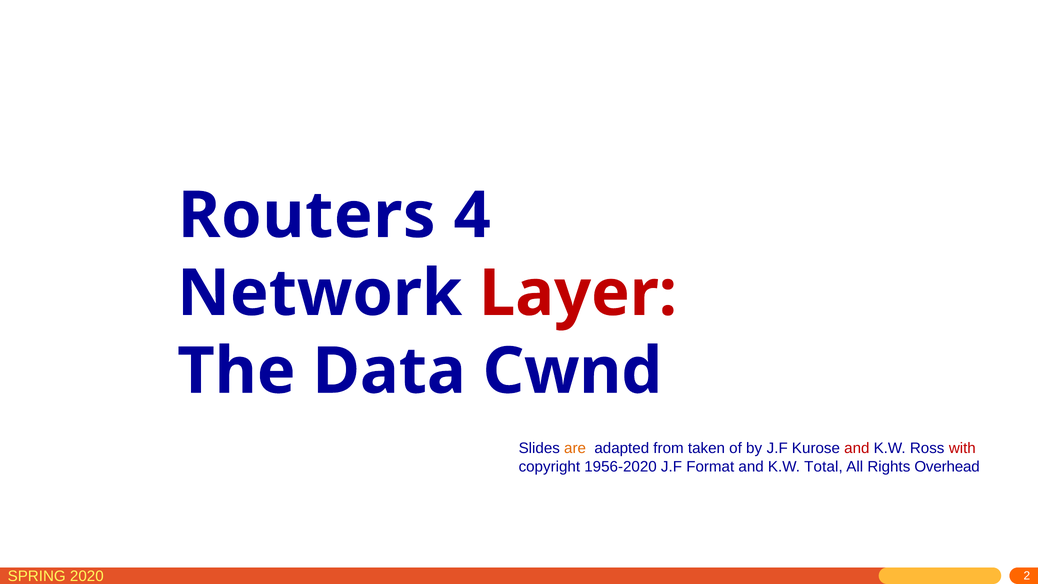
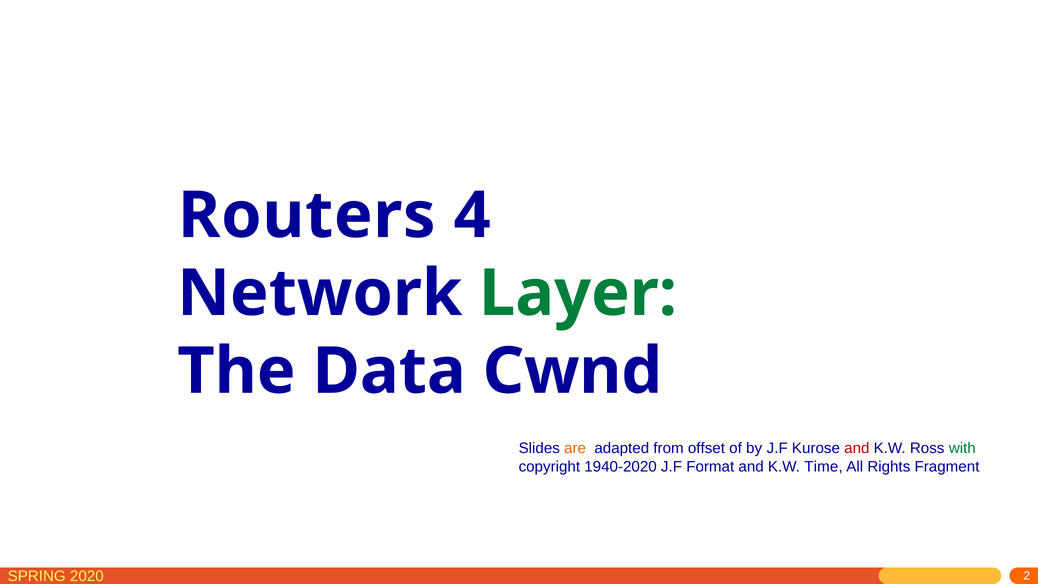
Layer colour: red -> green (578, 293)
taken: taken -> offset (706, 448)
with colour: red -> green (962, 448)
1956-2020: 1956-2020 -> 1940-2020 (621, 467)
Total: Total -> Time (823, 467)
Overhead: Overhead -> Fragment (947, 467)
